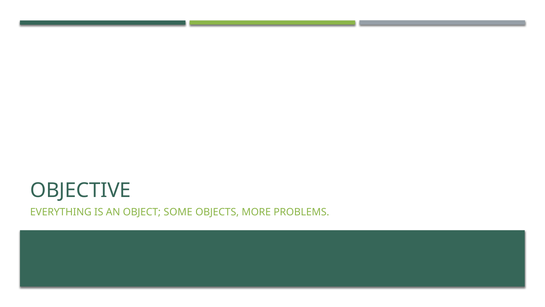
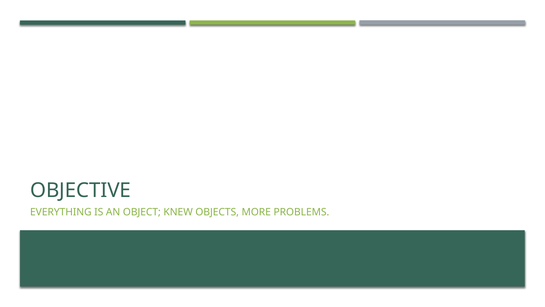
SOME: SOME -> KNEW (178, 212)
